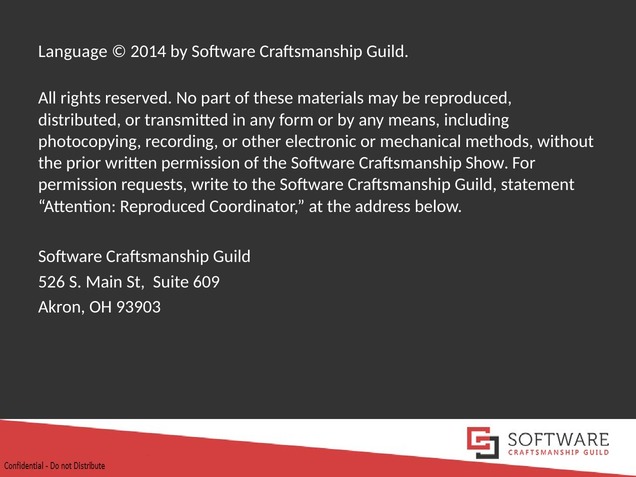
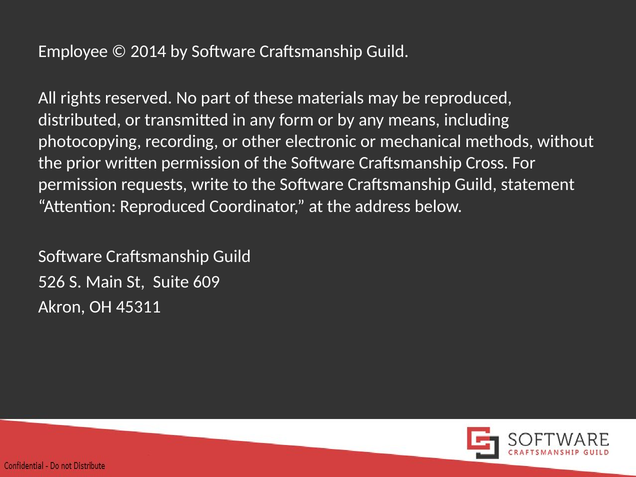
Language: Language -> Employee (73, 51)
Show: Show -> Cross (487, 163)
93903: 93903 -> 45311 (138, 307)
